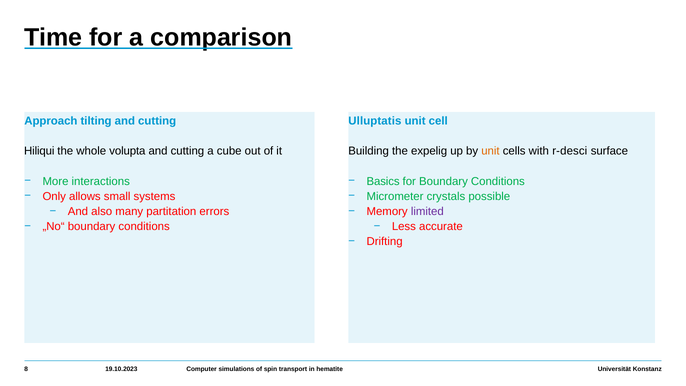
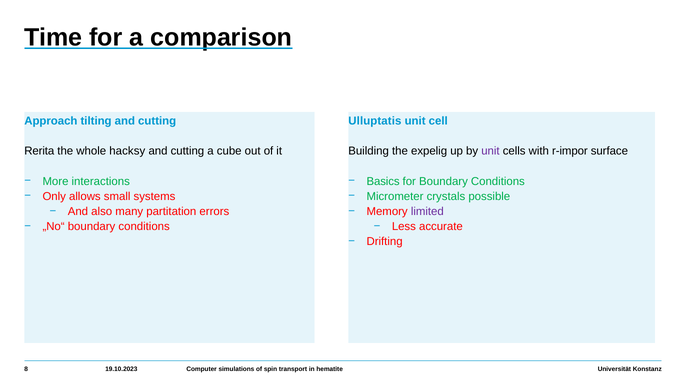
Hiliqui: Hiliqui -> Rerita (39, 151)
volupta: volupta -> hacksy (127, 151)
unit colour: orange -> purple (490, 151)
r-desci: r-desci -> r-impor (570, 151)
